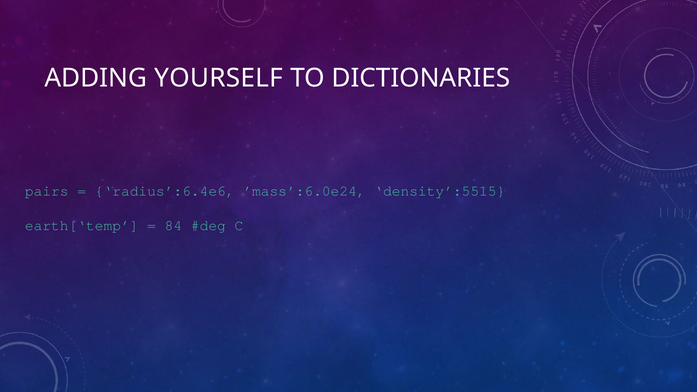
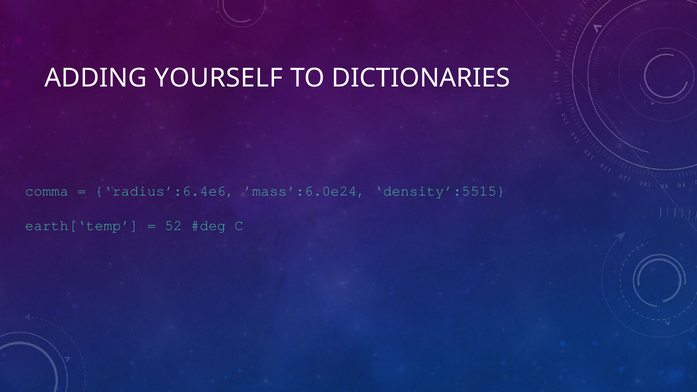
pairs: pairs -> comma (47, 191)
84: 84 -> 52 (173, 226)
